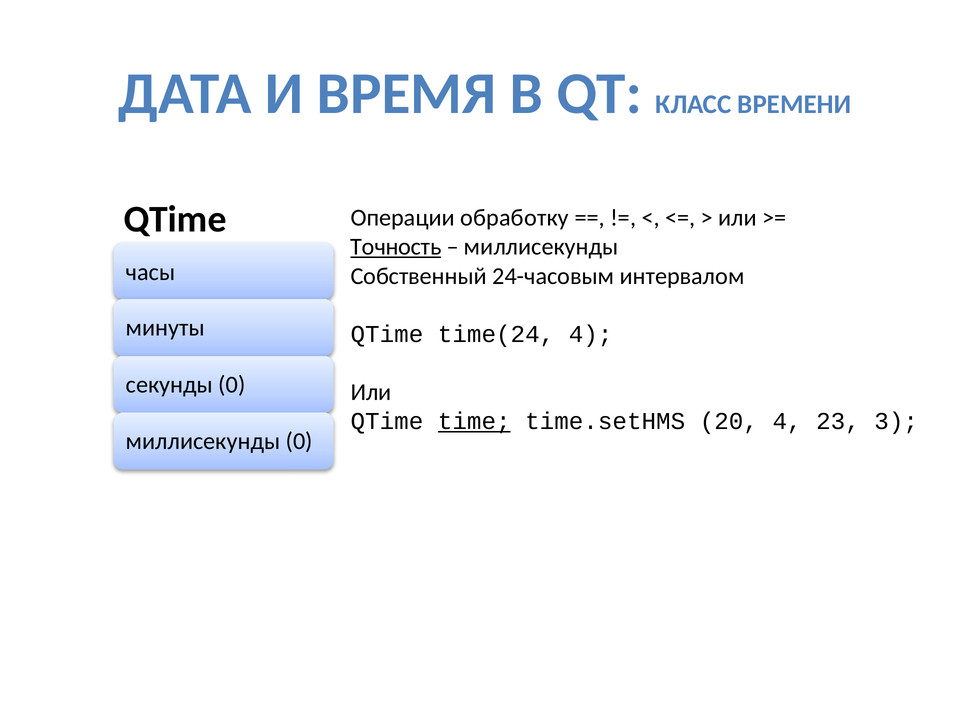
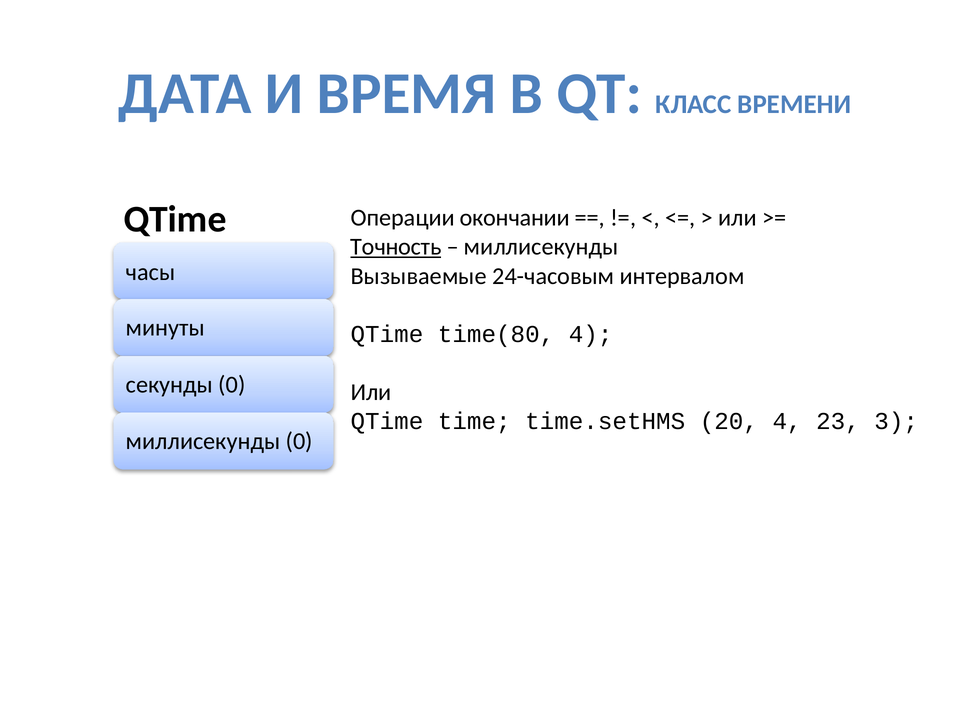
обработку: обработку -> окончании (515, 218)
Собственный: Собственный -> Вызываемые (419, 276)
time(24: time(24 -> time(80 (496, 334)
time underline: present -> none (474, 422)
